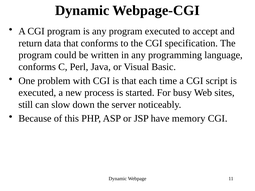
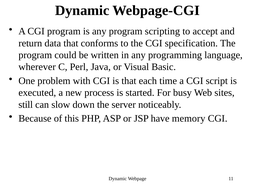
program executed: executed -> scripting (162, 31)
conforms: conforms -> wherever (37, 67)
